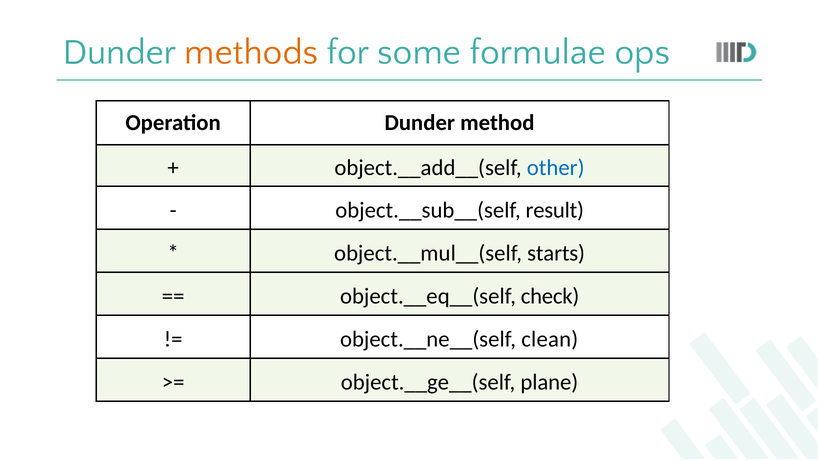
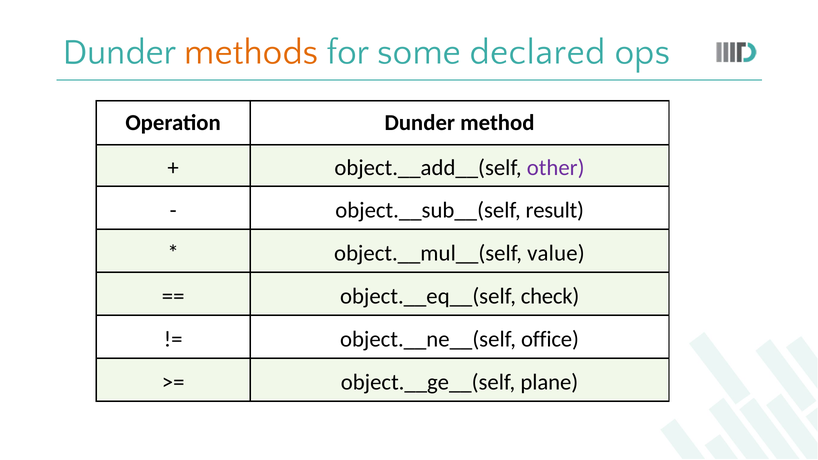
formulae: formulae -> declared (538, 52)
other colour: blue -> purple (556, 168)
starts: starts -> value (556, 253)
clean: clean -> office (550, 339)
